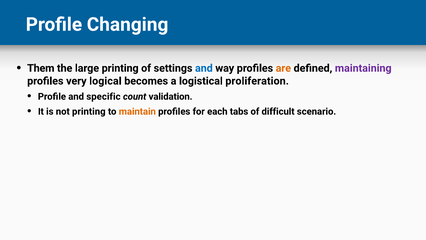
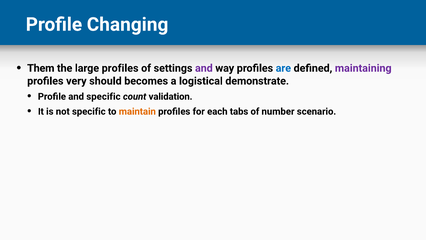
large printing: printing -> profiles (120, 68)
and colour: blue -> purple (204, 68)
are colour: orange -> blue (283, 68)
logical: logical -> should (105, 81)
proliferation: proliferation -> demonstrate (257, 81)
not printing: printing -> specific (89, 111)
difficult: difficult -> number (278, 111)
